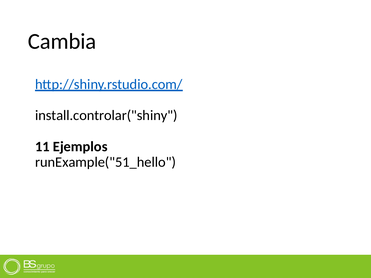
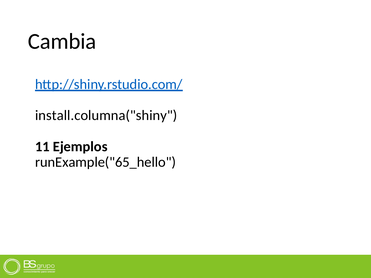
install.controlar("shiny: install.controlar("shiny -> install.columna("shiny (106, 116)
runExample("51_hello: runExample("51_hello -> runExample("65_hello (106, 162)
